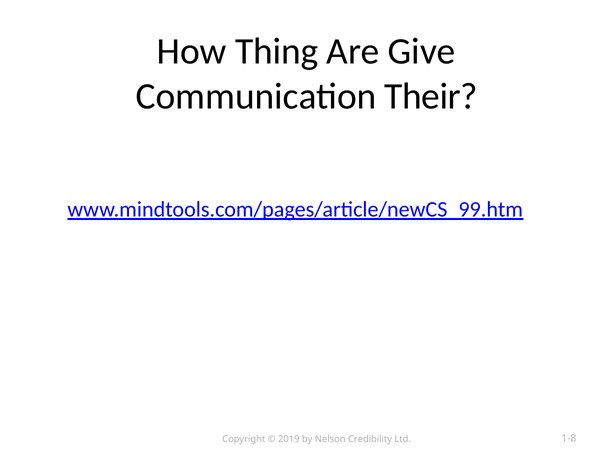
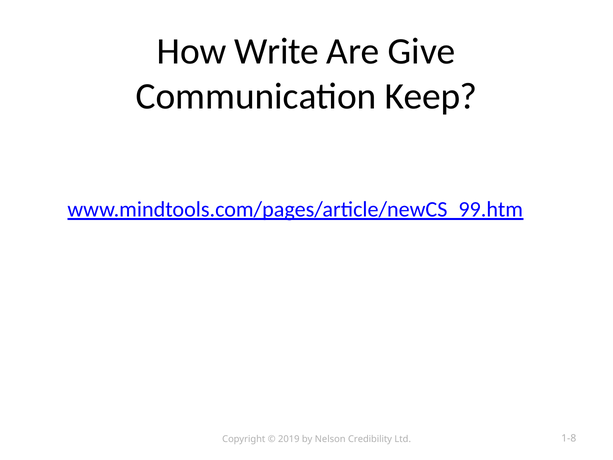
Thing: Thing -> Write (277, 51)
Their: Their -> Keep (431, 96)
